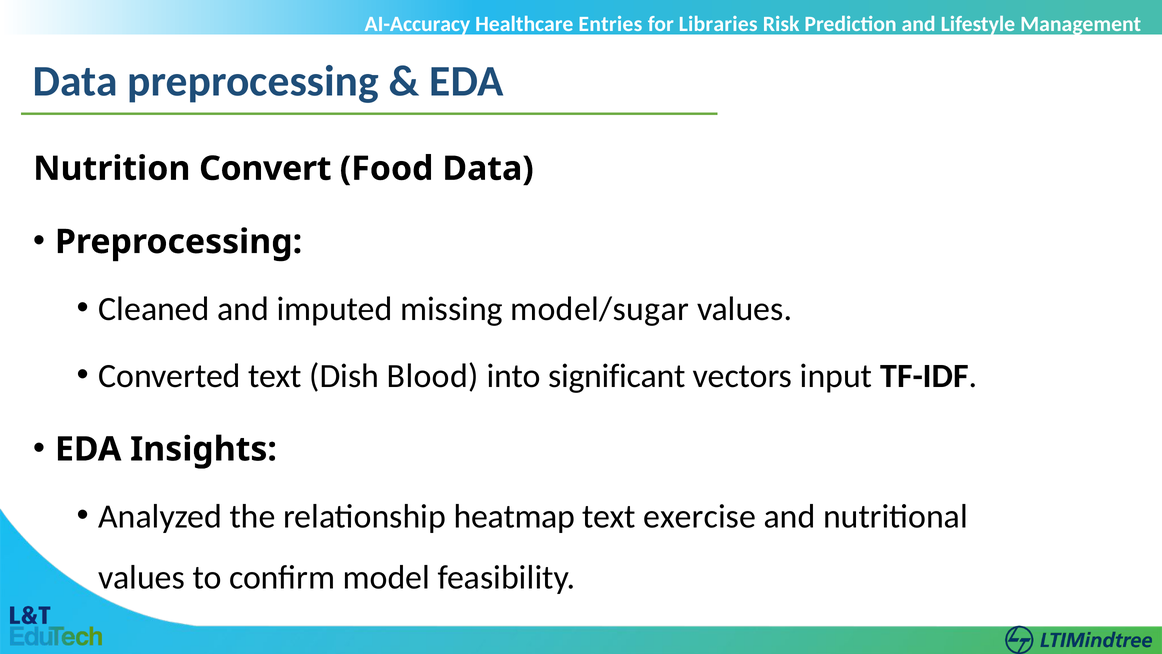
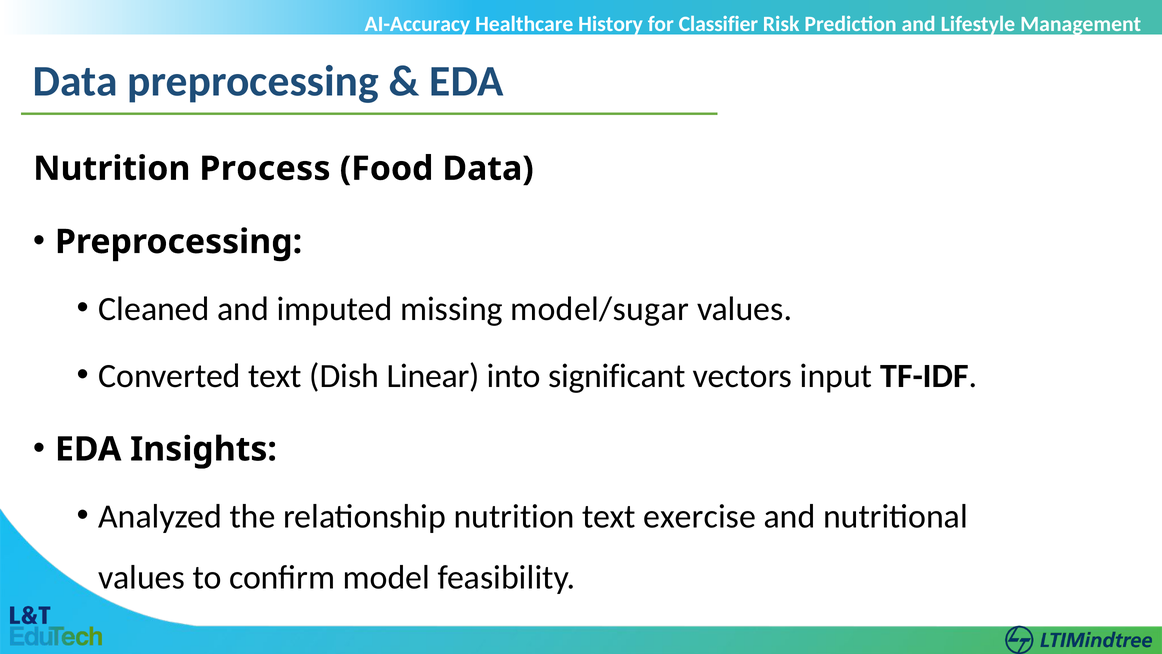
Entries: Entries -> History (611, 24)
Libraries: Libraries -> Classifier (718, 24)
Convert: Convert -> Process (265, 169)
Blood: Blood -> Linear (433, 376)
relationship heatmap: heatmap -> nutrition (514, 516)
